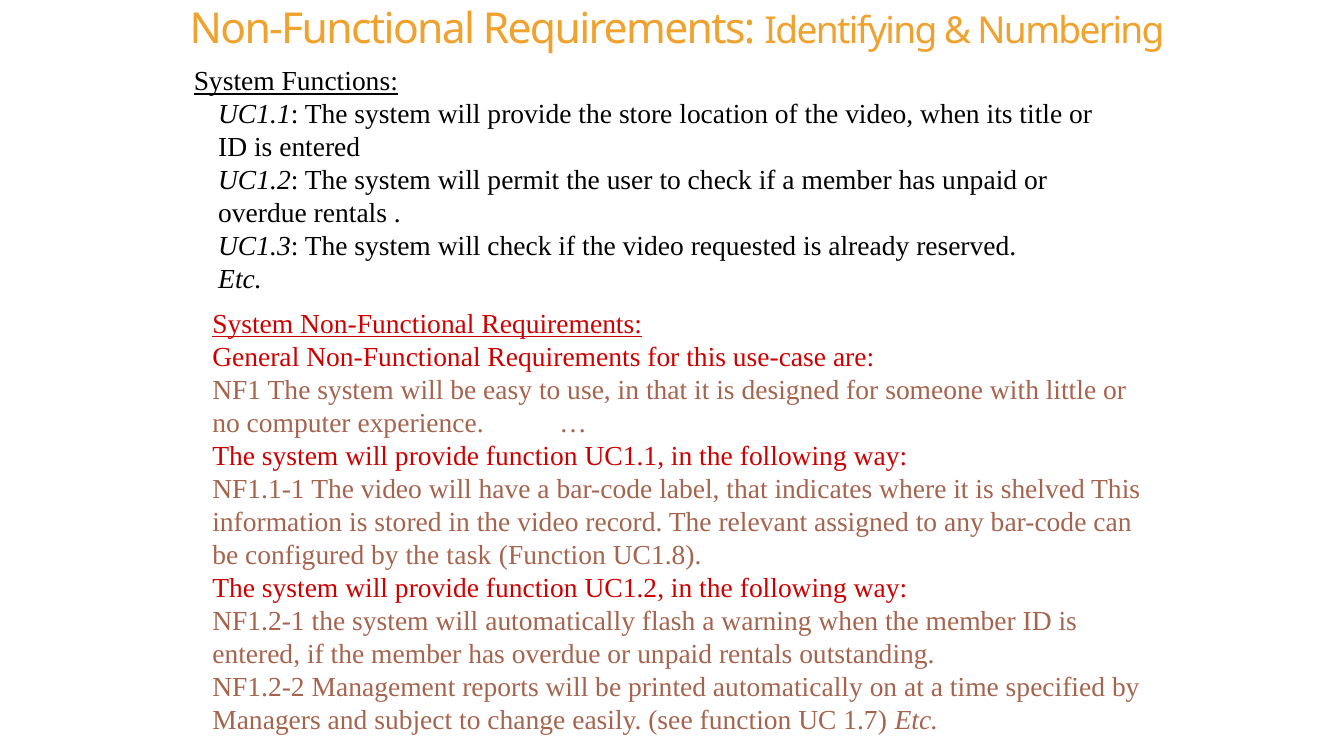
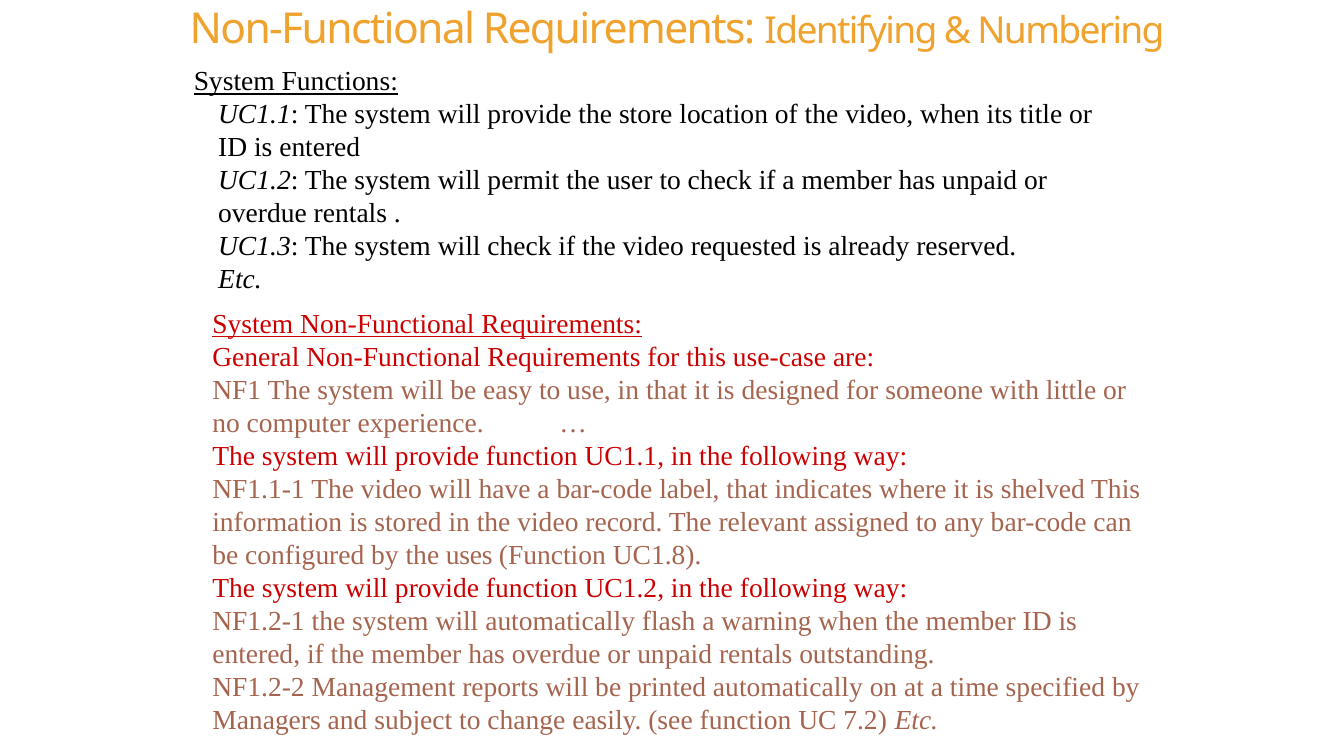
task: task -> uses (469, 556)
1.7: 1.7 -> 7.2 (865, 721)
